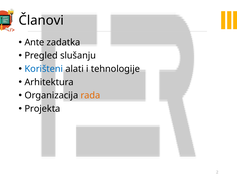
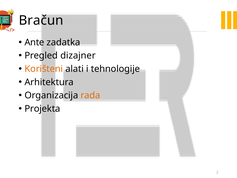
Članovi: Članovi -> Bračun (41, 20)
slušanju: slušanju -> dizajner (78, 56)
Korišteni colour: blue -> orange (44, 69)
